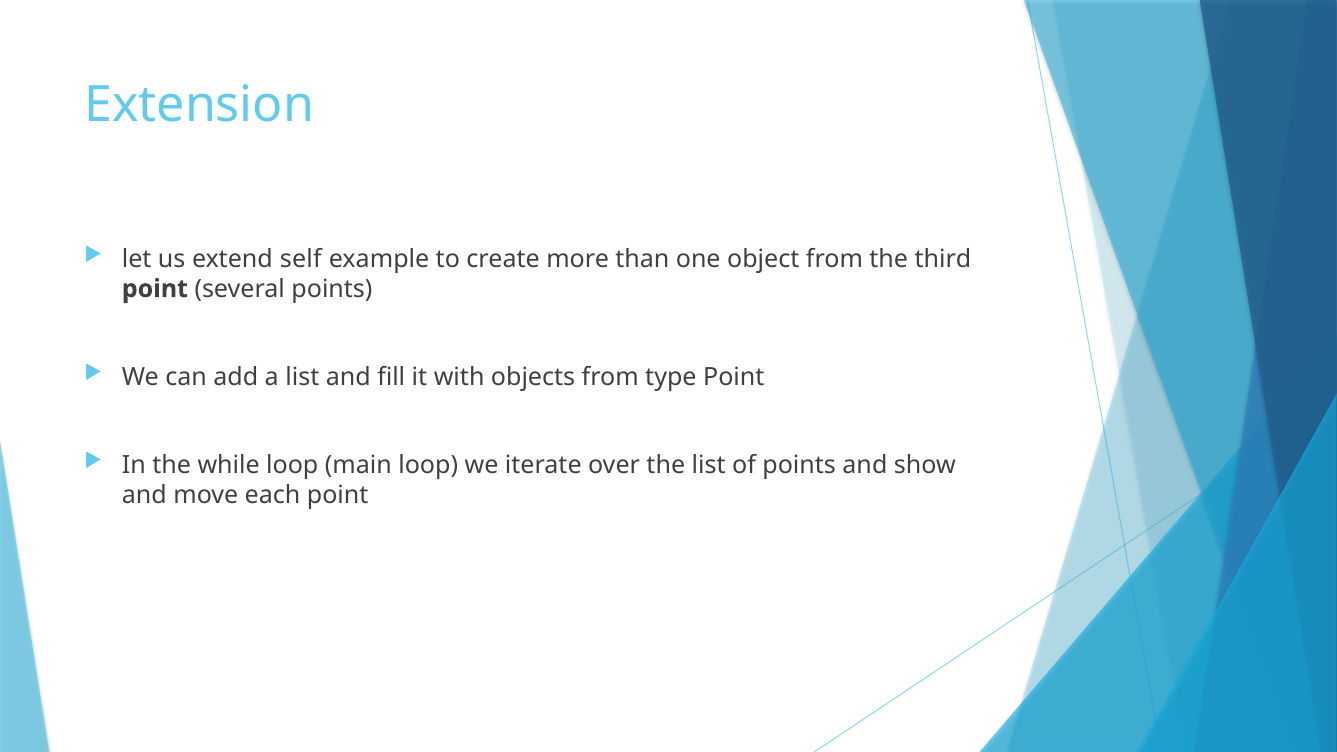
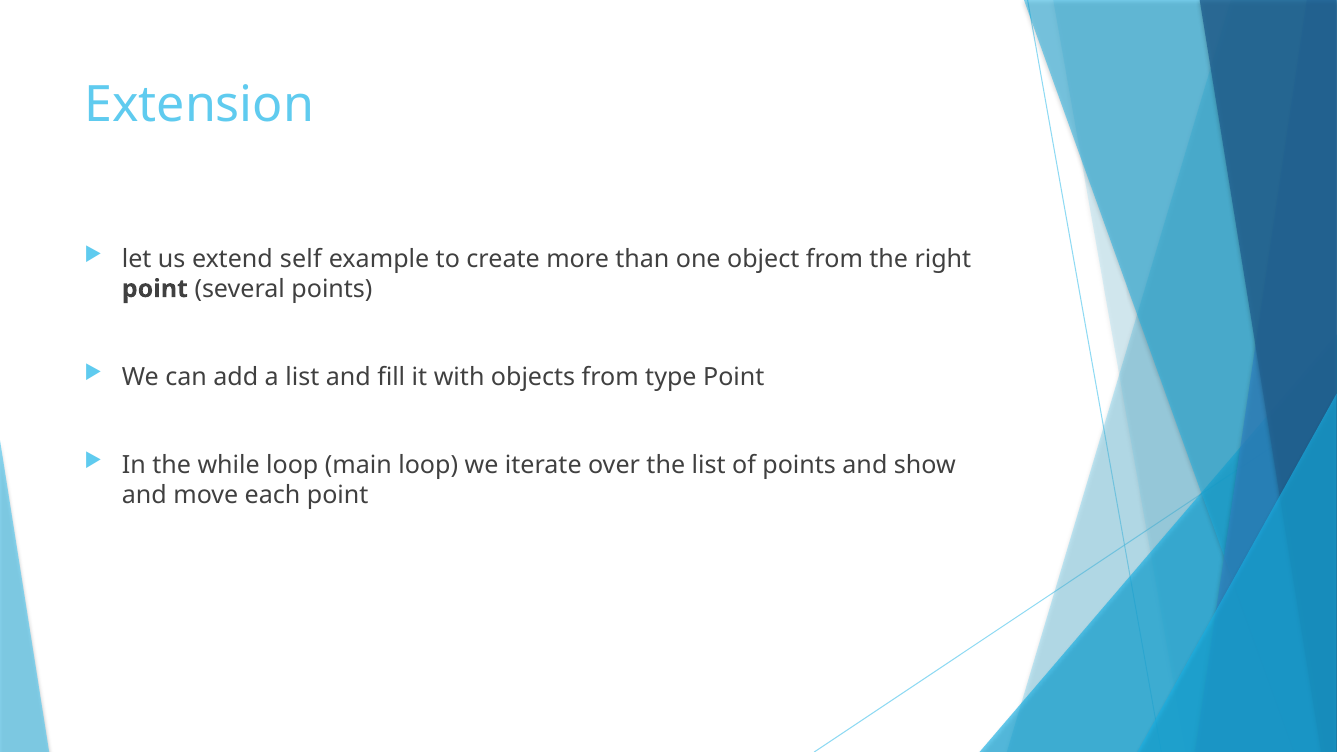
third: third -> right (943, 259)
